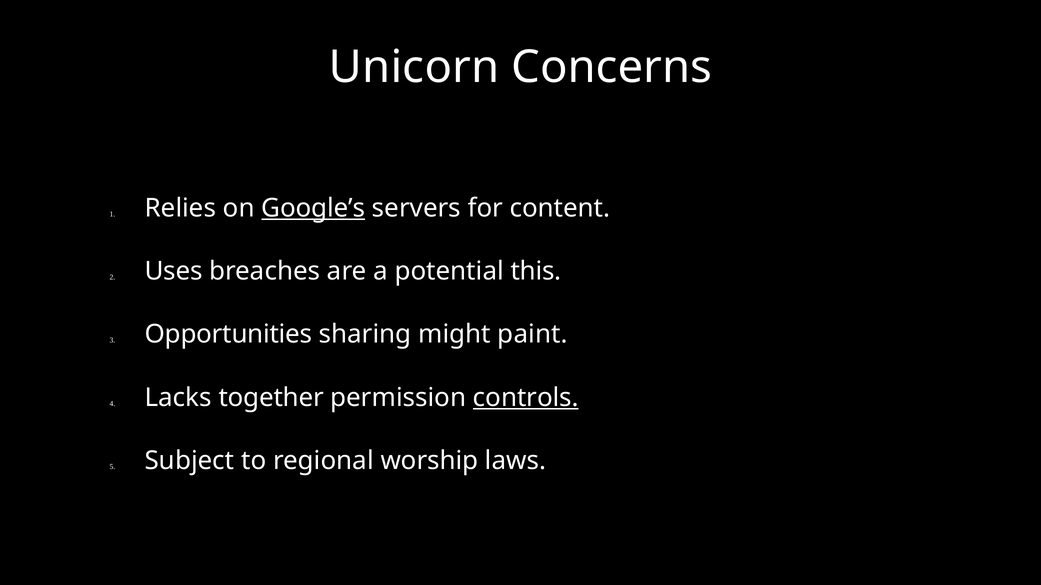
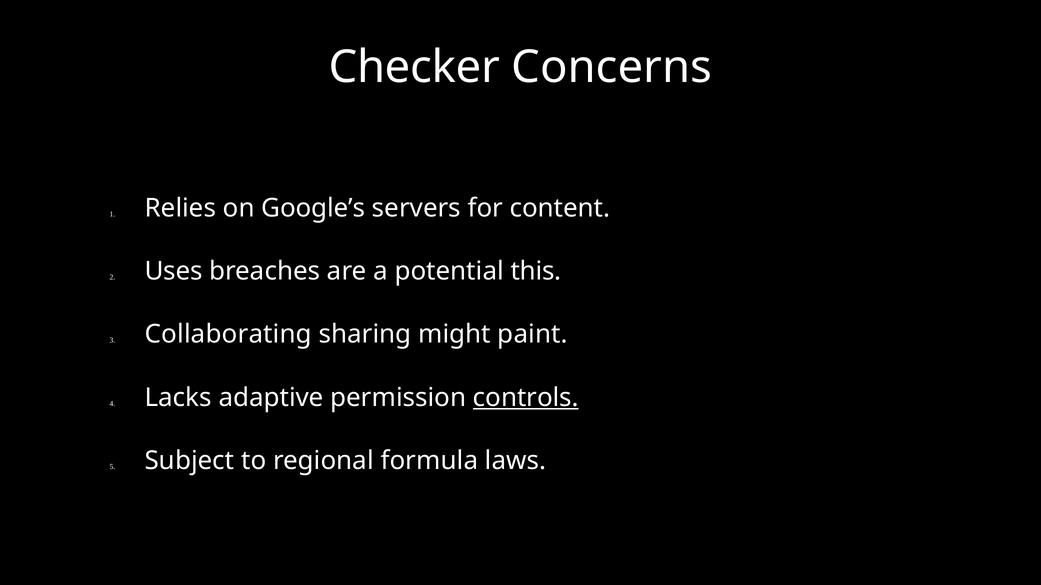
Unicorn: Unicorn -> Checker (414, 67)
Google’s underline: present -> none (313, 208)
Opportunities: Opportunities -> Collaborating (228, 335)
together: together -> adaptive (271, 398)
worship: worship -> formula (429, 461)
